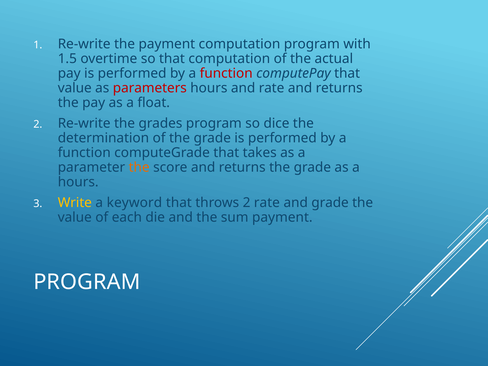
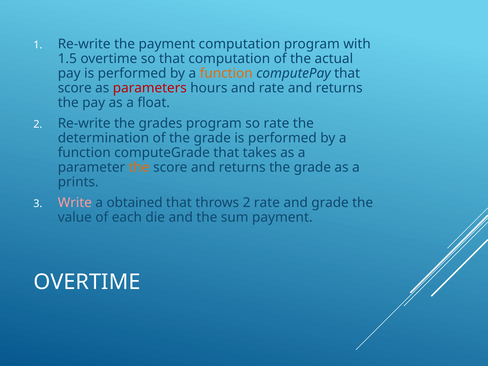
function colour: red -> orange (226, 73)
value: value -> score (75, 88)
so dice: dice -> rate (276, 123)
hours: hours -> prints (78, 182)
Write colour: yellow -> pink (75, 203)
keyword: keyword -> obtained (135, 203)
PROGRAM: PROGRAM -> OVERTIME (87, 282)
